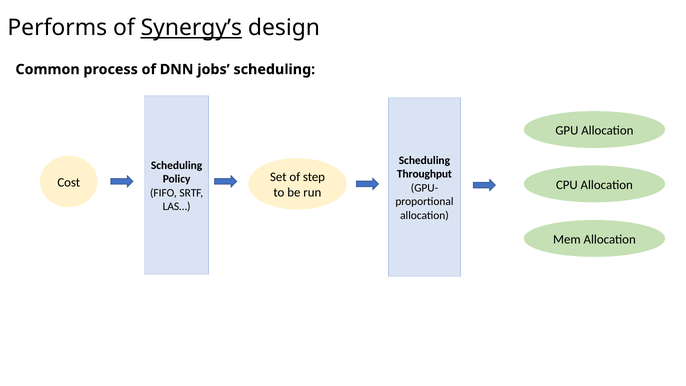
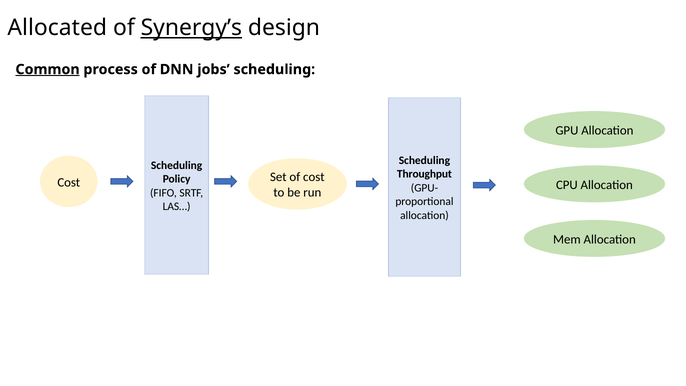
Performs: Performs -> Allocated (57, 28)
Common underline: none -> present (48, 69)
of step: step -> cost (314, 177)
